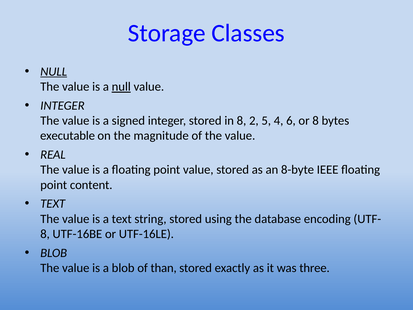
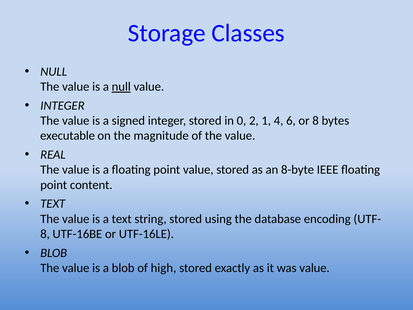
NULL underline: present -> none (54, 71)
in 8: 8 -> 0 (241, 121)
5: 5 -> 1 (266, 121)
than: than -> high (163, 268)
was three: three -> value (315, 268)
